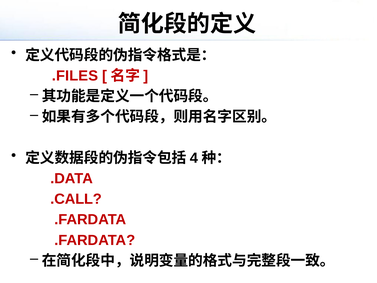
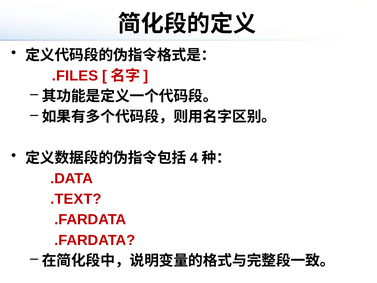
.CALL: .CALL -> .TEXT (76, 199)
